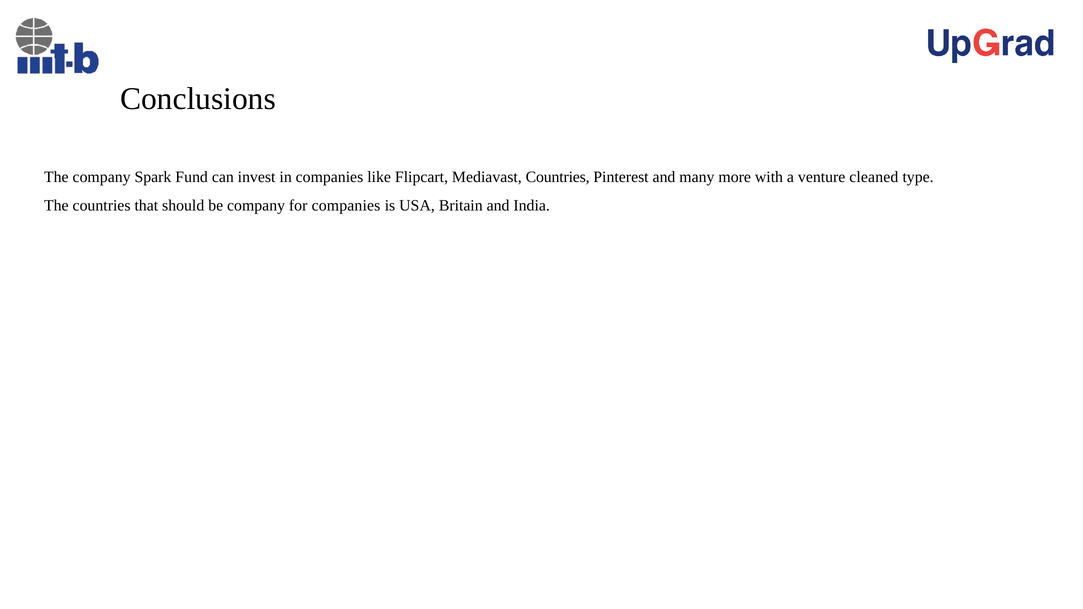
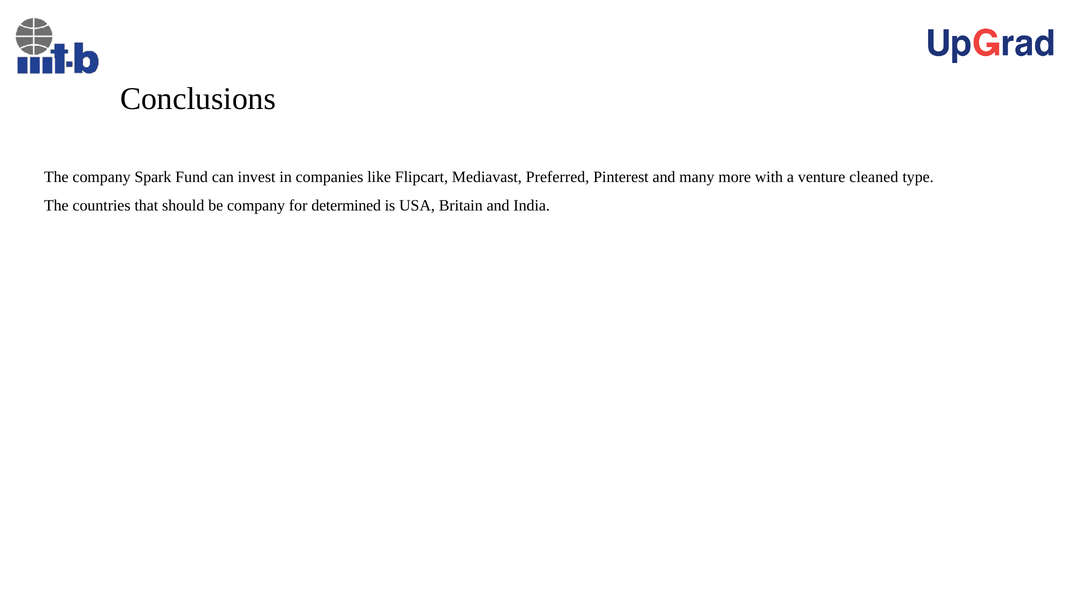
Mediavast Countries: Countries -> Preferred (558, 177)
for companies: companies -> determined (346, 206)
